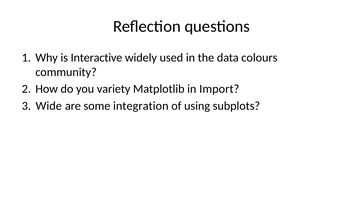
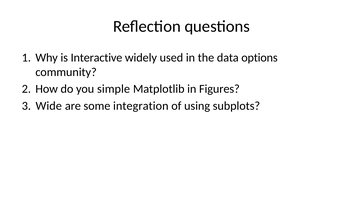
colours: colours -> options (259, 58)
variety: variety -> simple (114, 89)
Import: Import -> Figures (219, 89)
